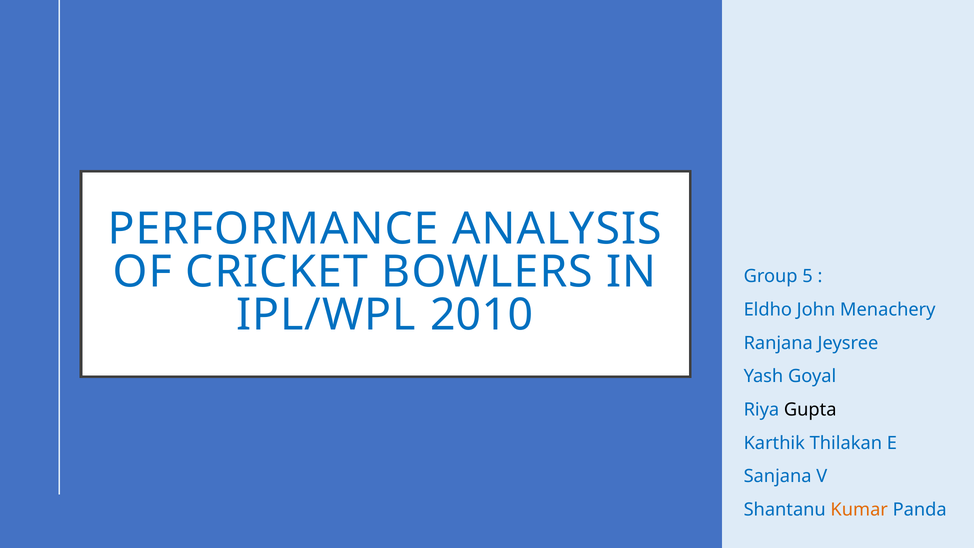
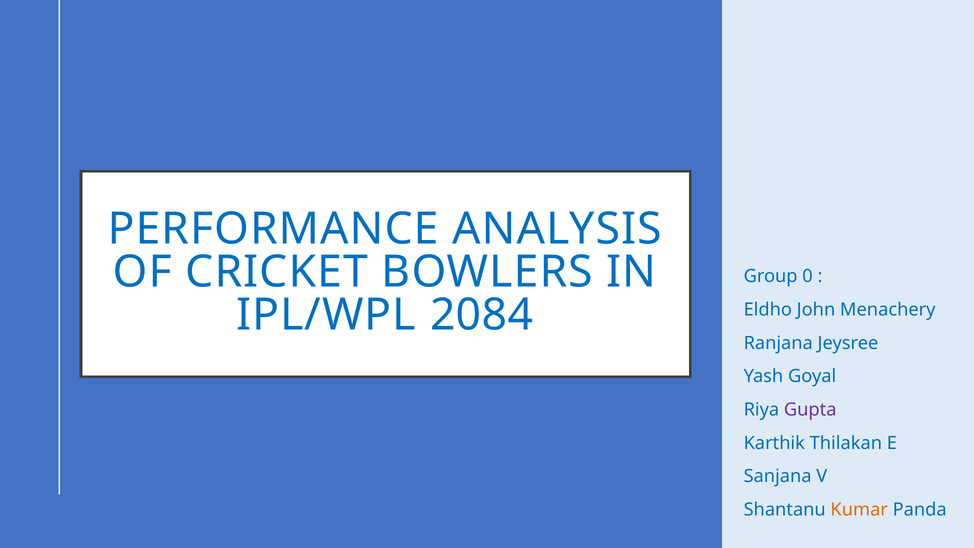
5: 5 -> 0 (808, 276)
2010: 2010 -> 2084 (482, 315)
Gupta colour: black -> purple (810, 410)
